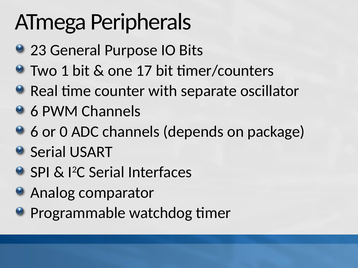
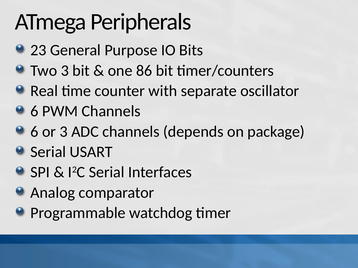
Two 1: 1 -> 3 (65, 71)
17: 17 -> 86 (144, 71)
or 0: 0 -> 3 (64, 132)
